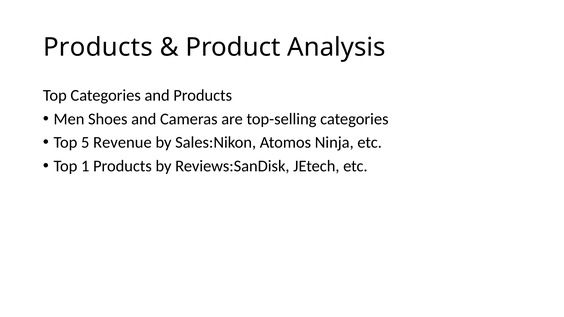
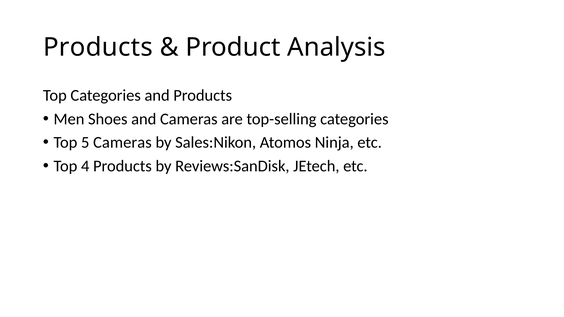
5 Revenue: Revenue -> Cameras (122, 143)
1: 1 -> 4 (85, 166)
